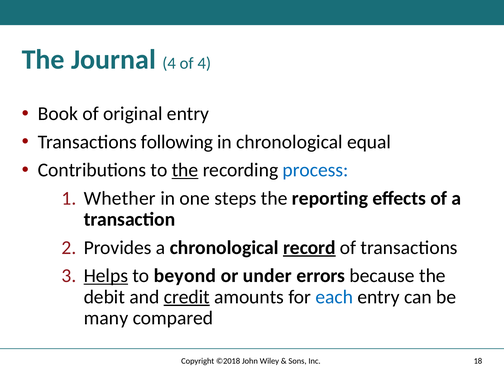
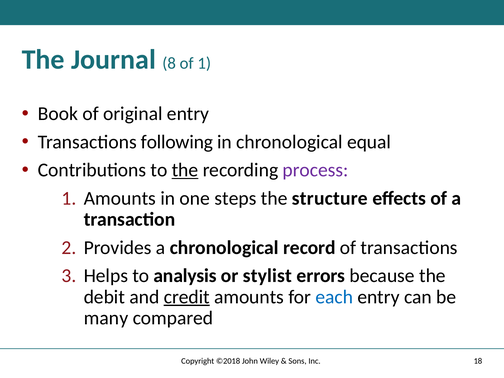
Journal 4: 4 -> 8 (169, 63)
of 4: 4 -> 1 (204, 63)
process colour: blue -> purple (315, 170)
Whether: Whether -> Amounts (120, 198)
reporting: reporting -> structure (330, 198)
record underline: present -> none (309, 248)
Helps underline: present -> none (106, 276)
beyond: beyond -> analysis (185, 276)
under: under -> stylist (267, 276)
